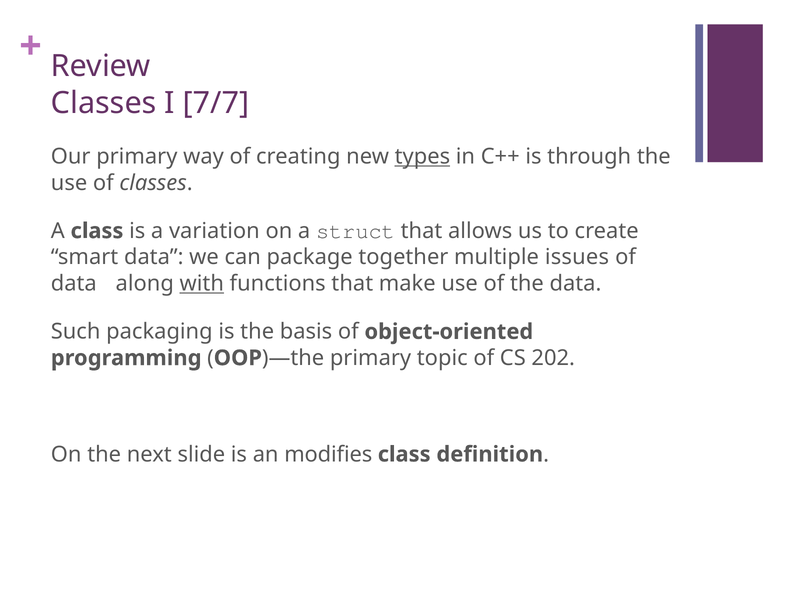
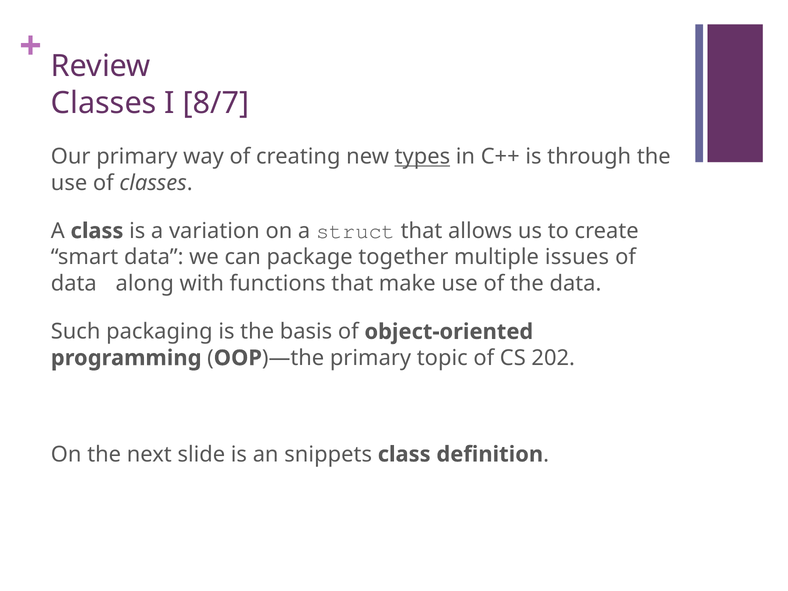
7/7: 7/7 -> 8/7 (216, 103)
with underline: present -> none (202, 284)
modifies: modifies -> snippets (328, 454)
